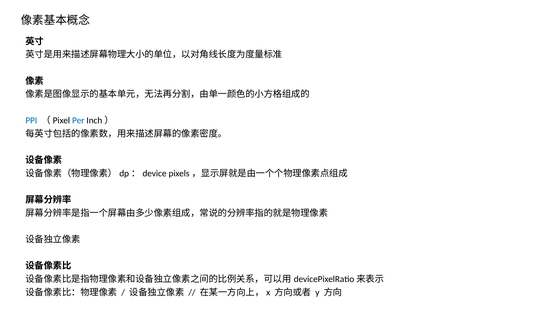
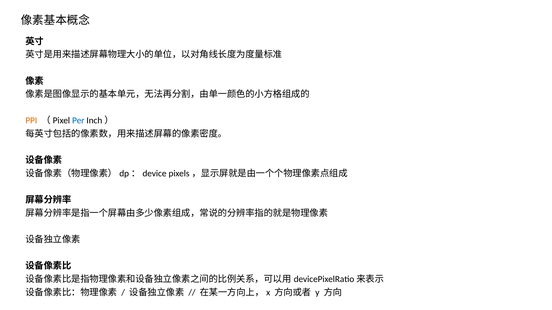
PPI colour: blue -> orange (31, 121)
